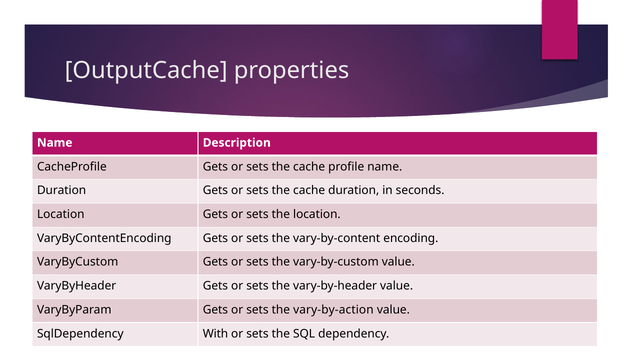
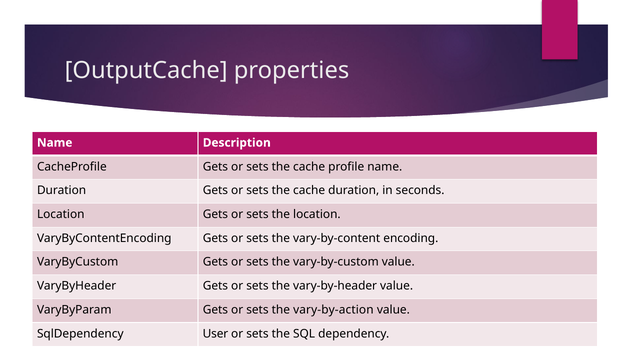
With: With -> User (215, 334)
